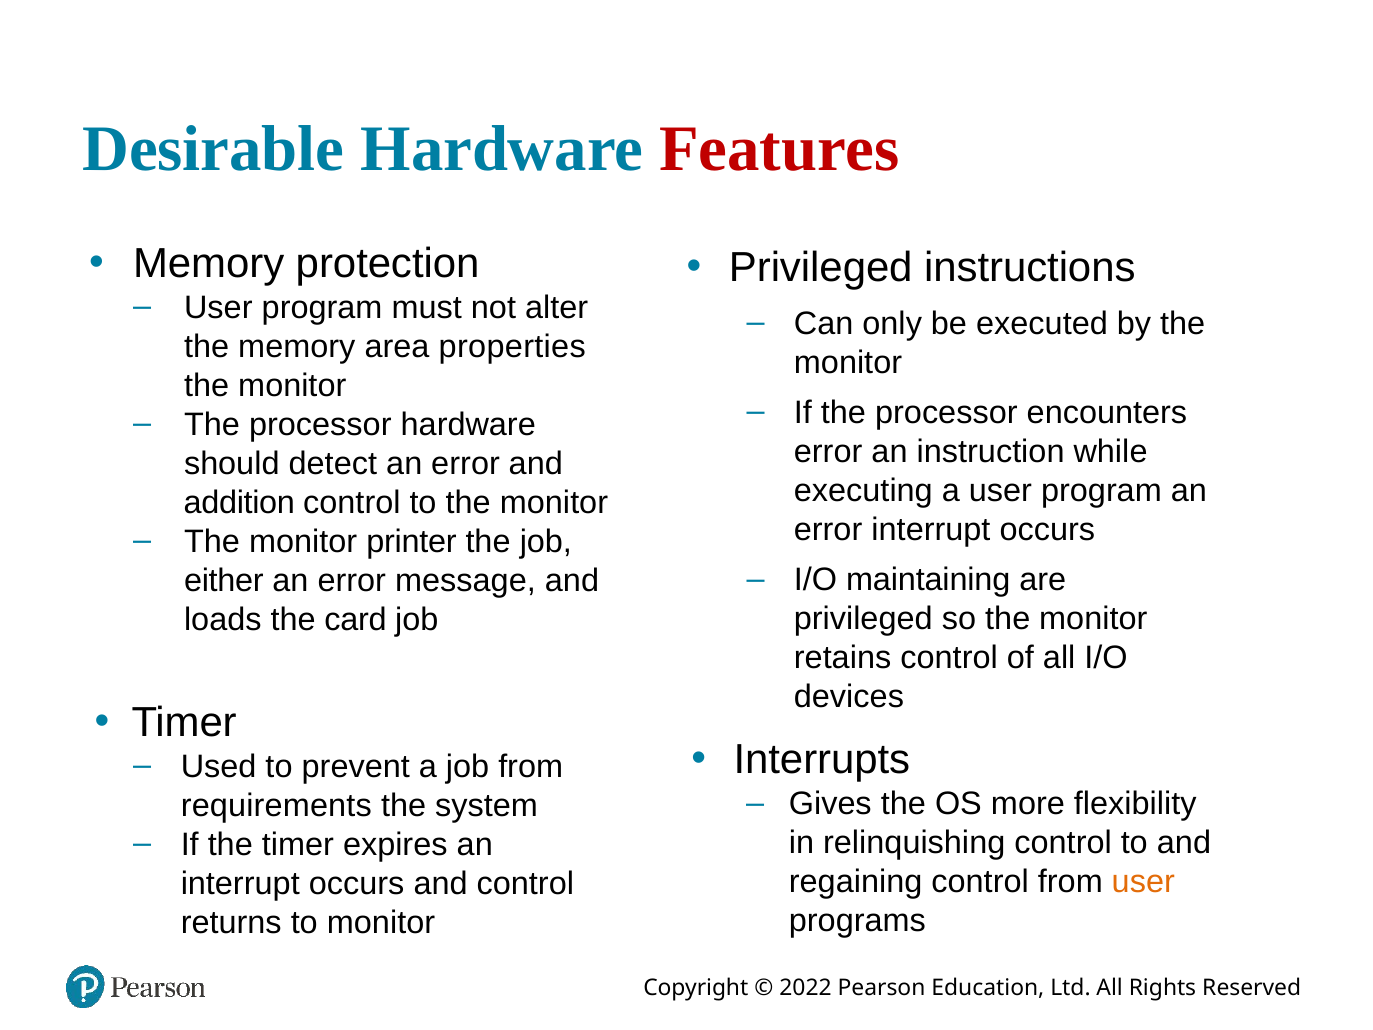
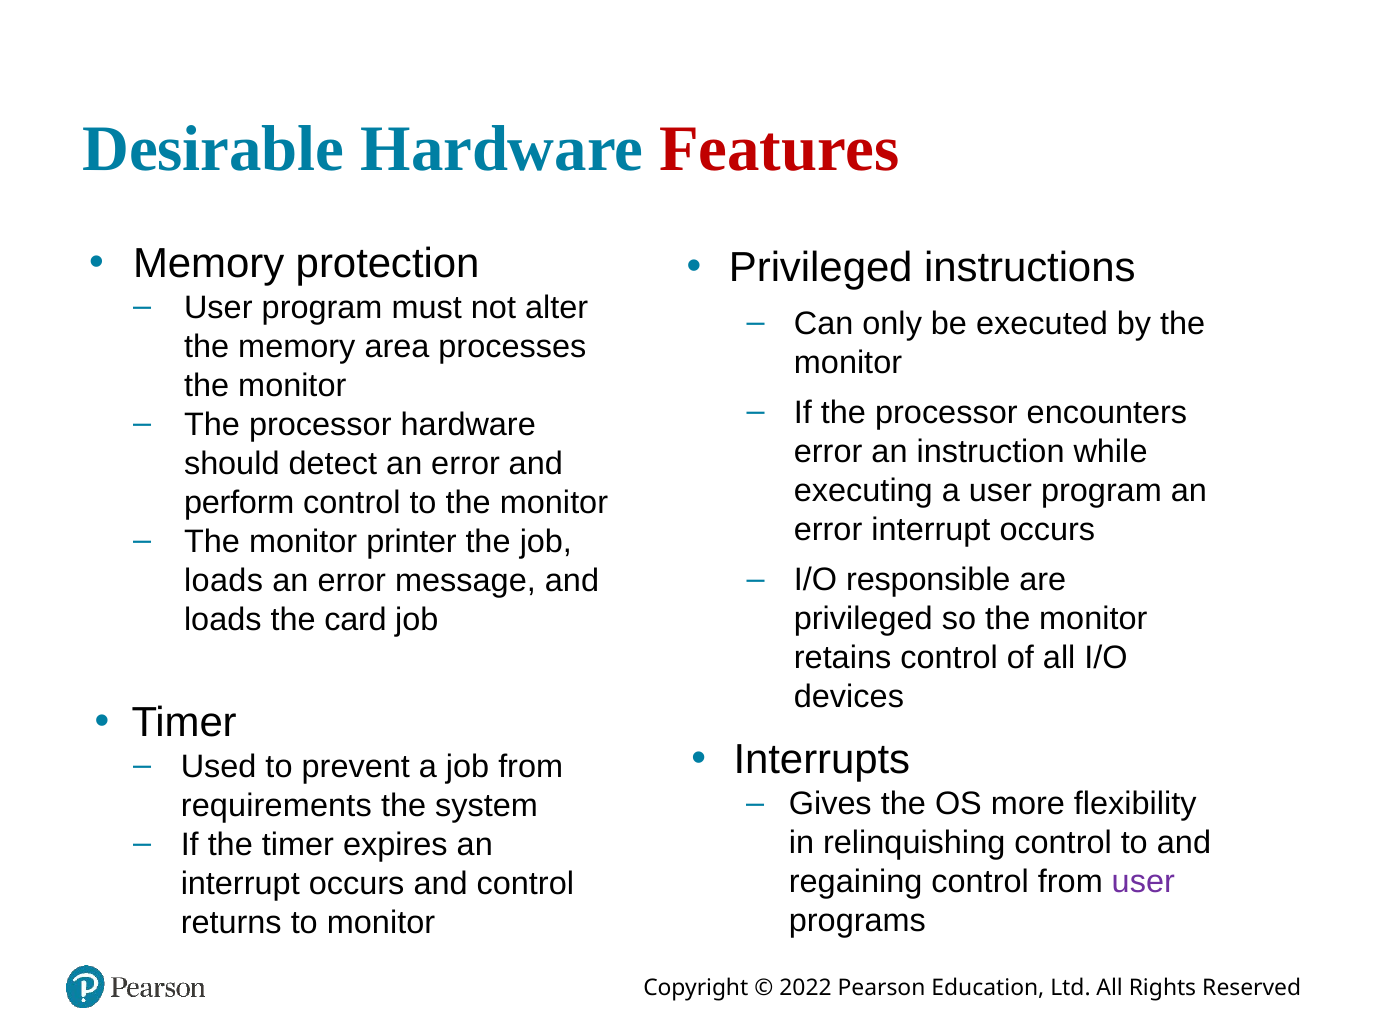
properties: properties -> processes (512, 347)
addition: addition -> perform (239, 502)
maintaining: maintaining -> responsible (928, 580)
either: either -> loads (224, 580)
user colour: orange -> purple (1143, 882)
